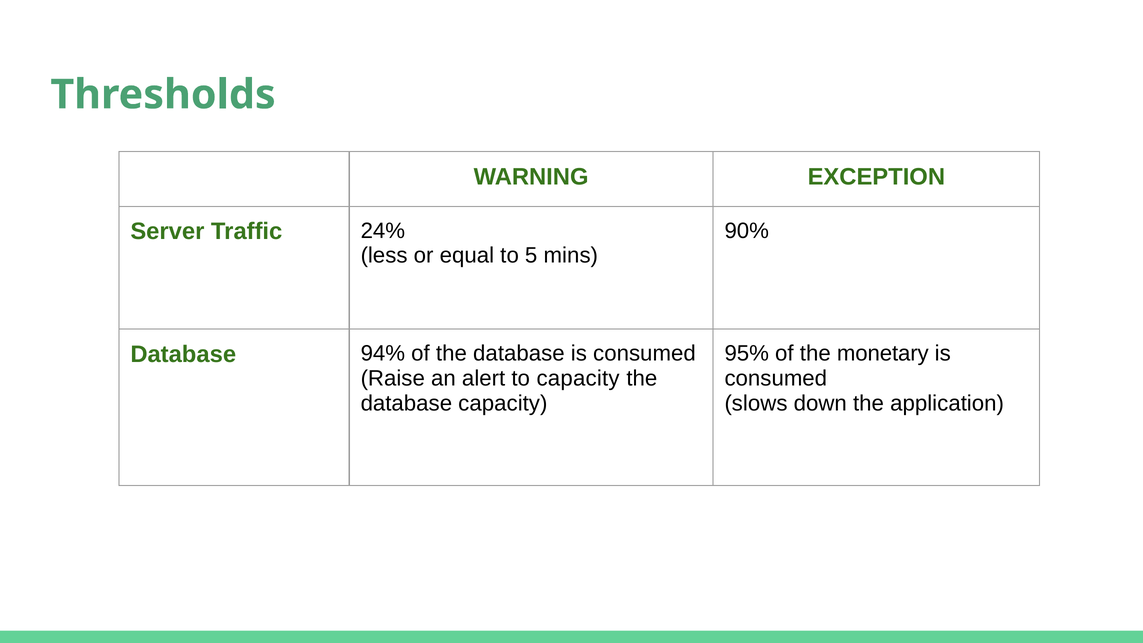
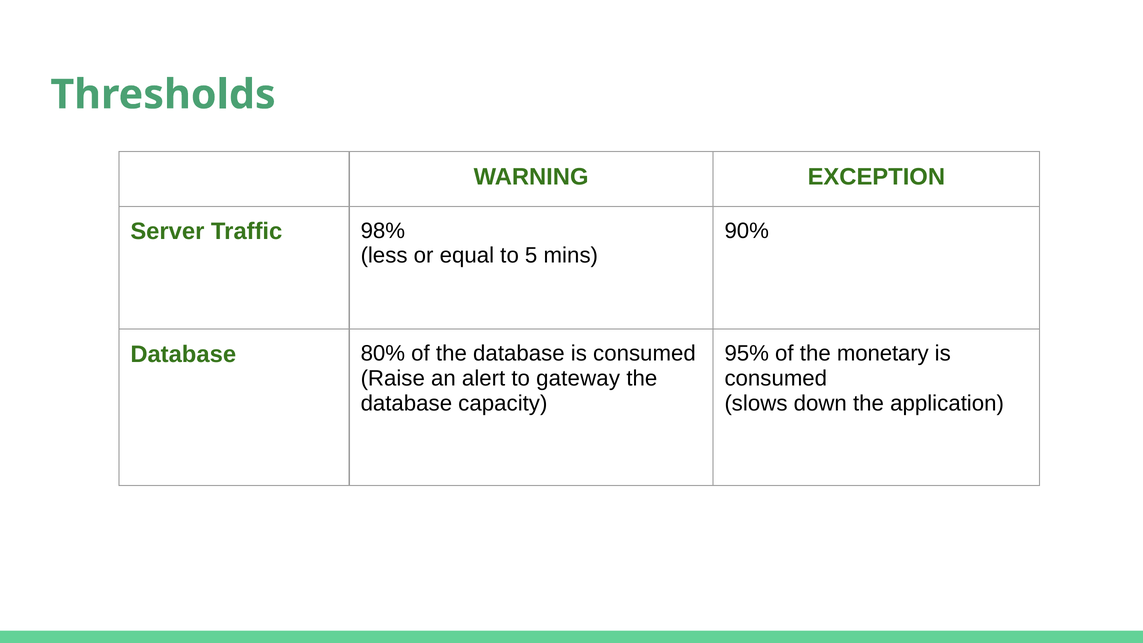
24%: 24% -> 98% (383, 231)
94%: 94% -> 80% (383, 353)
to capacity: capacity -> gateway (578, 378)
